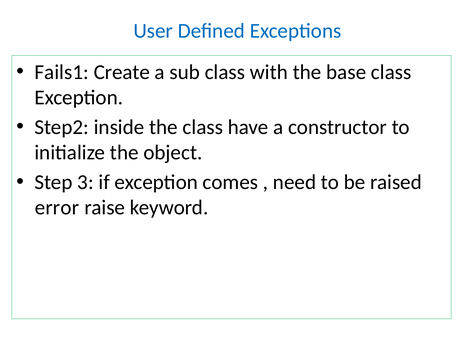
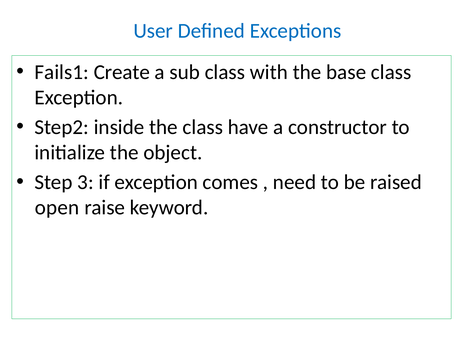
error: error -> open (57, 207)
